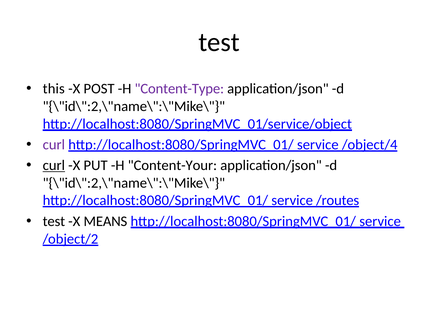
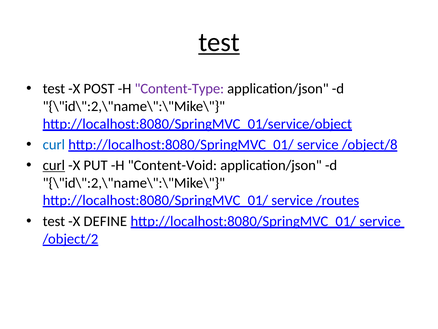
test underline: none -> present (219, 42)
this: this -> test (54, 89)
curl colour: purple -> blue (54, 144)
/object/4: /object/4 -> /object/8 (370, 144)
Content-Your: Content-Your -> Content-Void (172, 165)
MEANS: MEANS -> DEFINE (105, 221)
